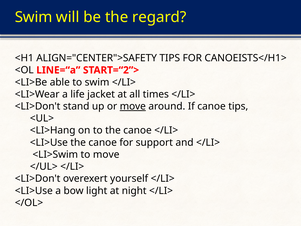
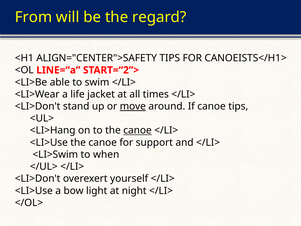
Swim: Swim -> From (33, 17)
canoe underline: none -> present (137, 130)
to move: move -> when (106, 154)
